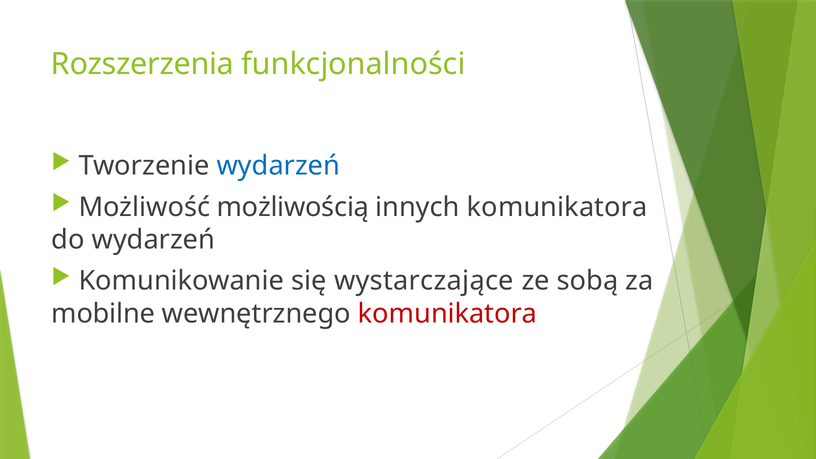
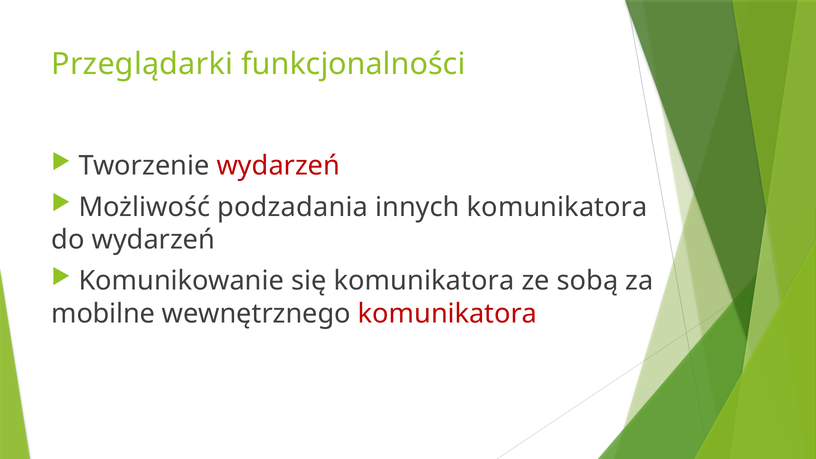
Rozszerzenia: Rozszerzenia -> Przeglądarki (142, 64)
wydarzeń colour: blue -> red (278, 166)
możliwością: możliwością -> podzadania (293, 207)
się wystarczające: wystarczające -> komunikatora (424, 281)
